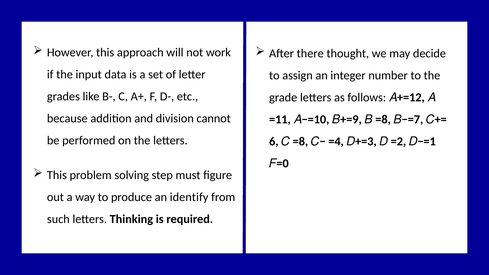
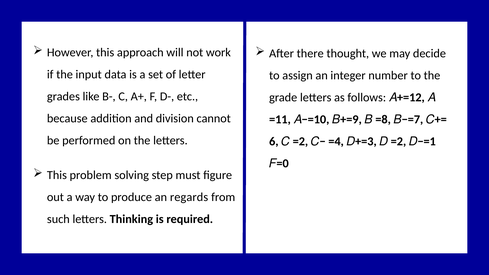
6 =8: =8 -> =2 (300, 142)
identify: identify -> regards (189, 197)
